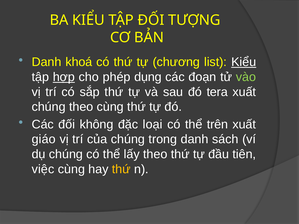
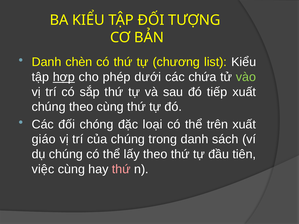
khoá: khoá -> chèn (79, 62)
Kiểu underline: present -> none (244, 62)
dụng: dụng -> dưới (148, 77)
đoạn: đoạn -> chứa (203, 77)
tera: tera -> tiếp (217, 92)
không: không -> chóng (97, 124)
thứ colour: yellow -> pink (121, 169)
